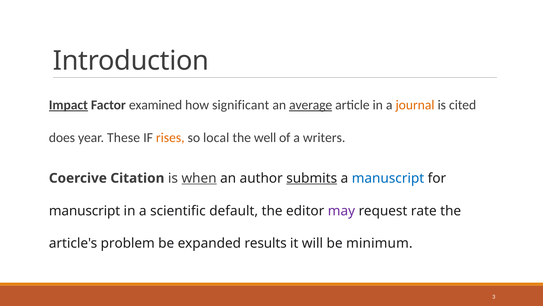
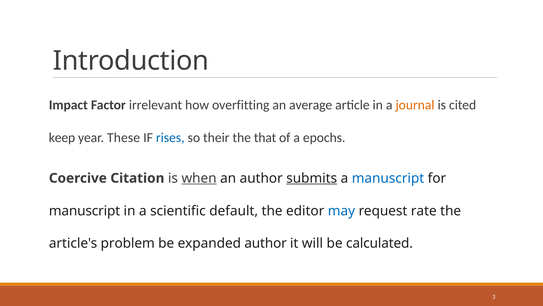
Impact underline: present -> none (68, 105)
examined: examined -> irrelevant (156, 105)
significant: significant -> overfitting (241, 105)
average underline: present -> none (311, 105)
does: does -> keep (62, 137)
rises colour: orange -> blue (170, 137)
local: local -> their (216, 137)
well: well -> that (265, 137)
writers: writers -> epochs (324, 137)
may colour: purple -> blue (341, 210)
expanded results: results -> author (266, 243)
minimum: minimum -> calculated (379, 243)
